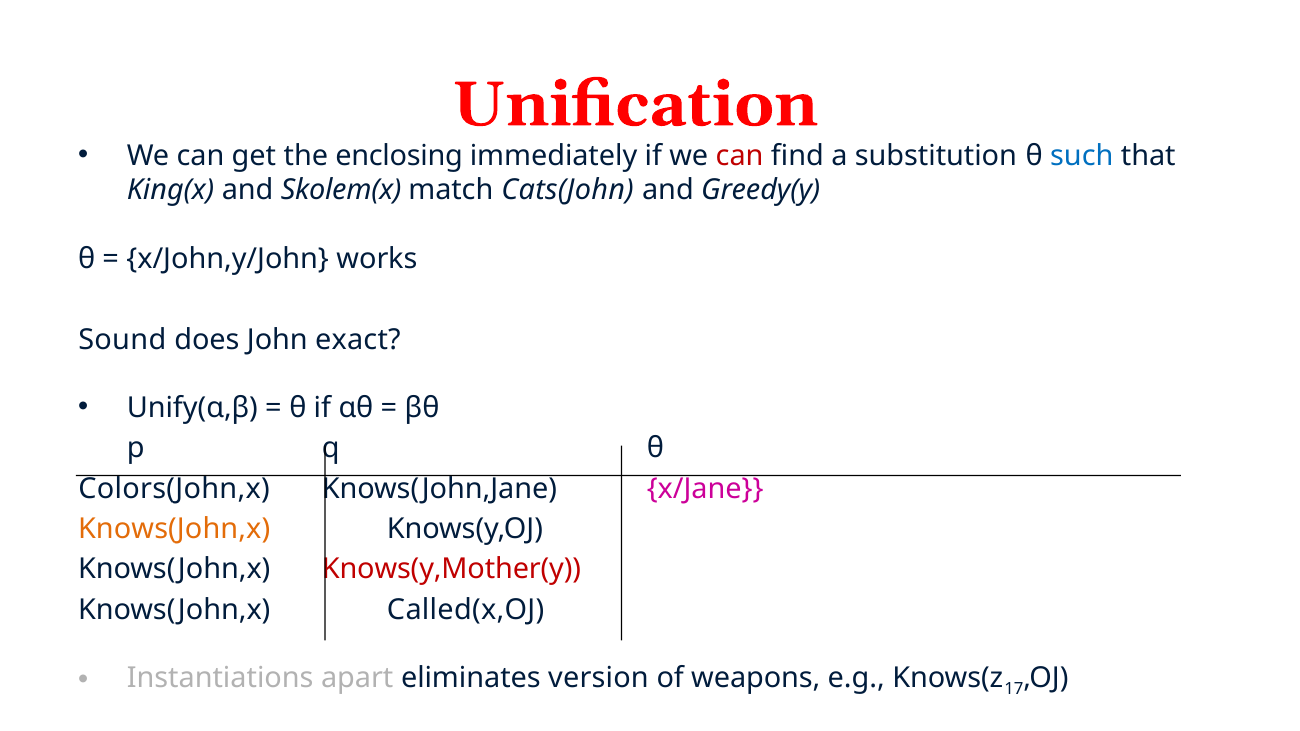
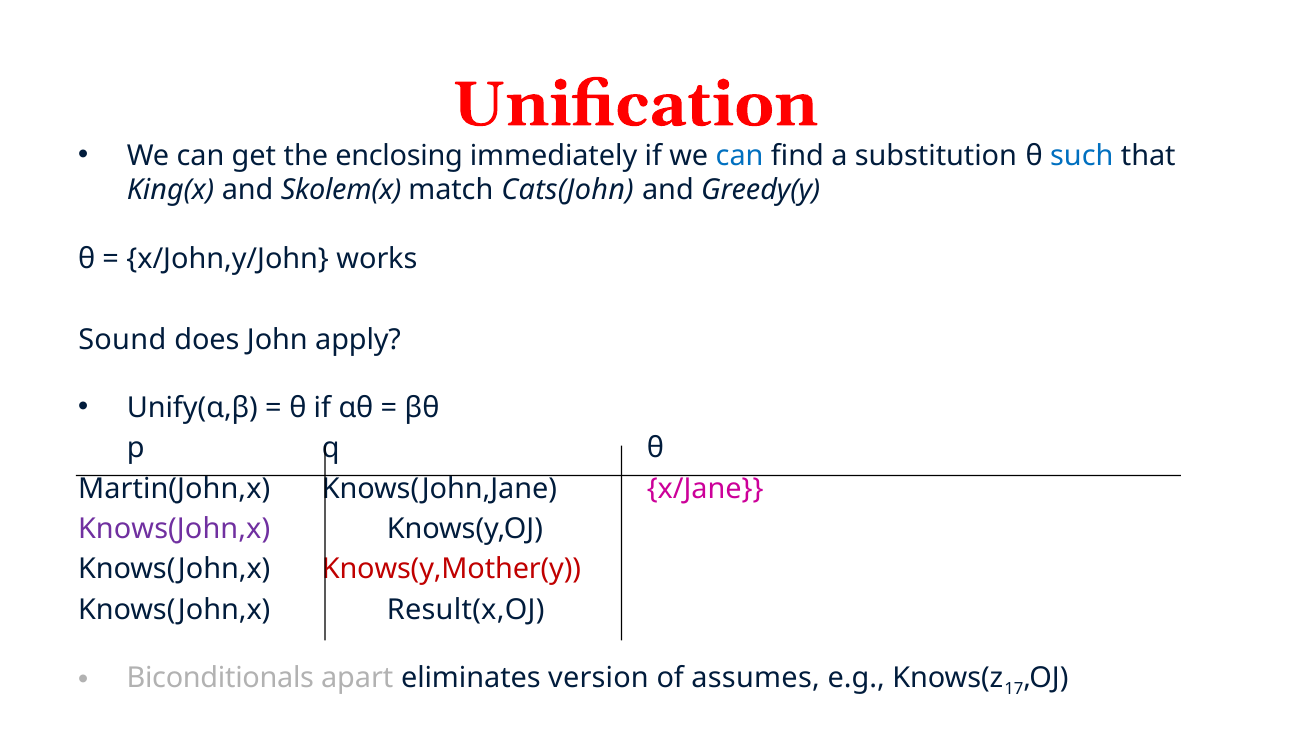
can colour: red -> blue (740, 156)
exact: exact -> apply (358, 340)
Colors(John,x: Colors(John,x -> Martin(John,x (174, 489)
Knows(John,x colour: orange -> purple (174, 529)
Called(x,OJ: Called(x,OJ -> Result(x,OJ (466, 610)
Instantiations: Instantiations -> Biconditionals (220, 678)
weapons: weapons -> assumes (756, 678)
